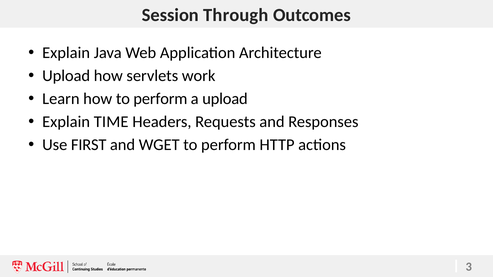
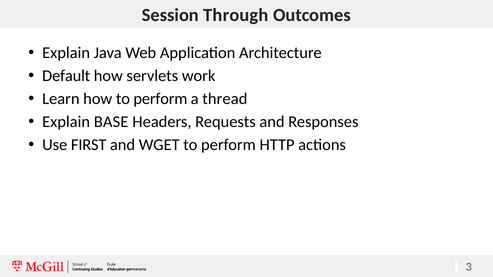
Upload: Upload -> Default (66, 76)
a upload: upload -> thread (225, 99)
TIME: TIME -> BASE (111, 122)
